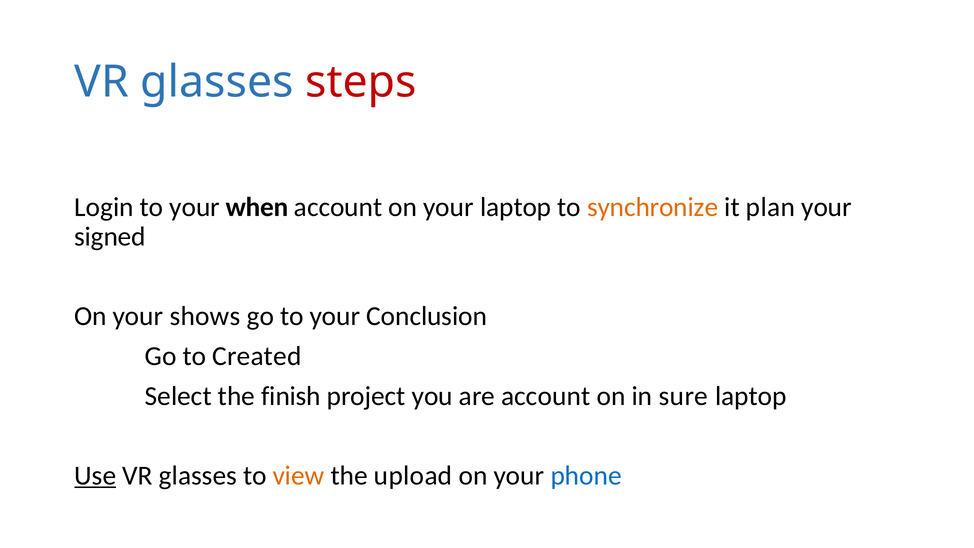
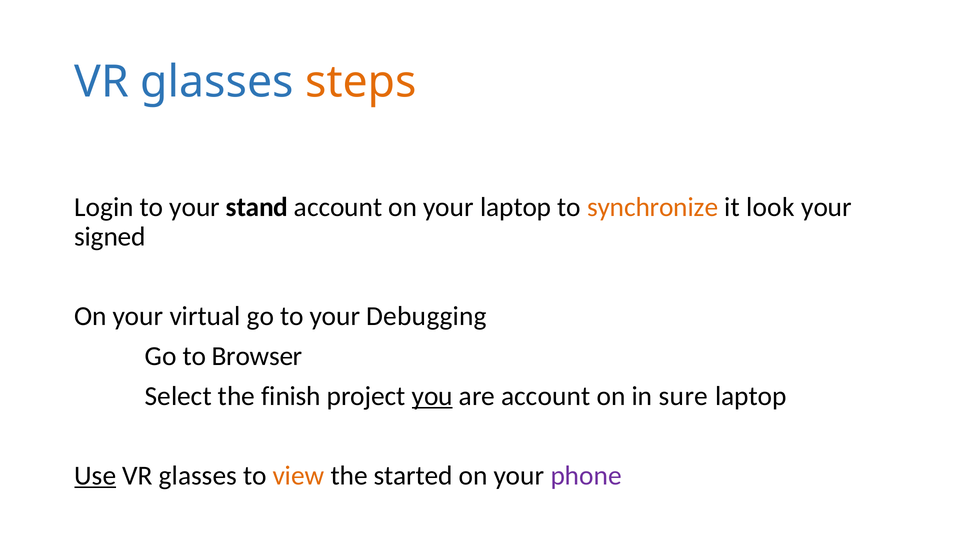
steps colour: red -> orange (361, 82)
when: when -> stand (257, 207)
plan: plan -> look (770, 207)
shows: shows -> virtual (205, 316)
Conclusion: Conclusion -> Debugging (427, 316)
Created: Created -> Browser (257, 356)
you underline: none -> present (432, 396)
upload: upload -> started (413, 475)
phone colour: blue -> purple (586, 475)
